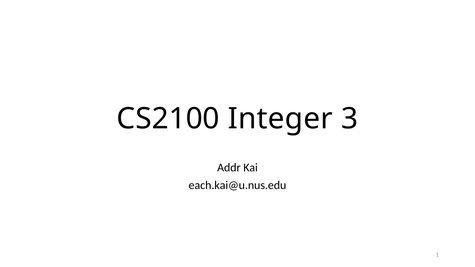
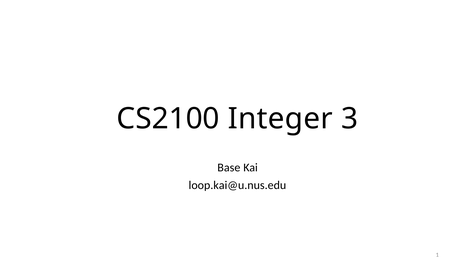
Addr: Addr -> Base (229, 168)
each.kai@u.nus.edu: each.kai@u.nus.edu -> loop.kai@u.nus.edu (237, 185)
